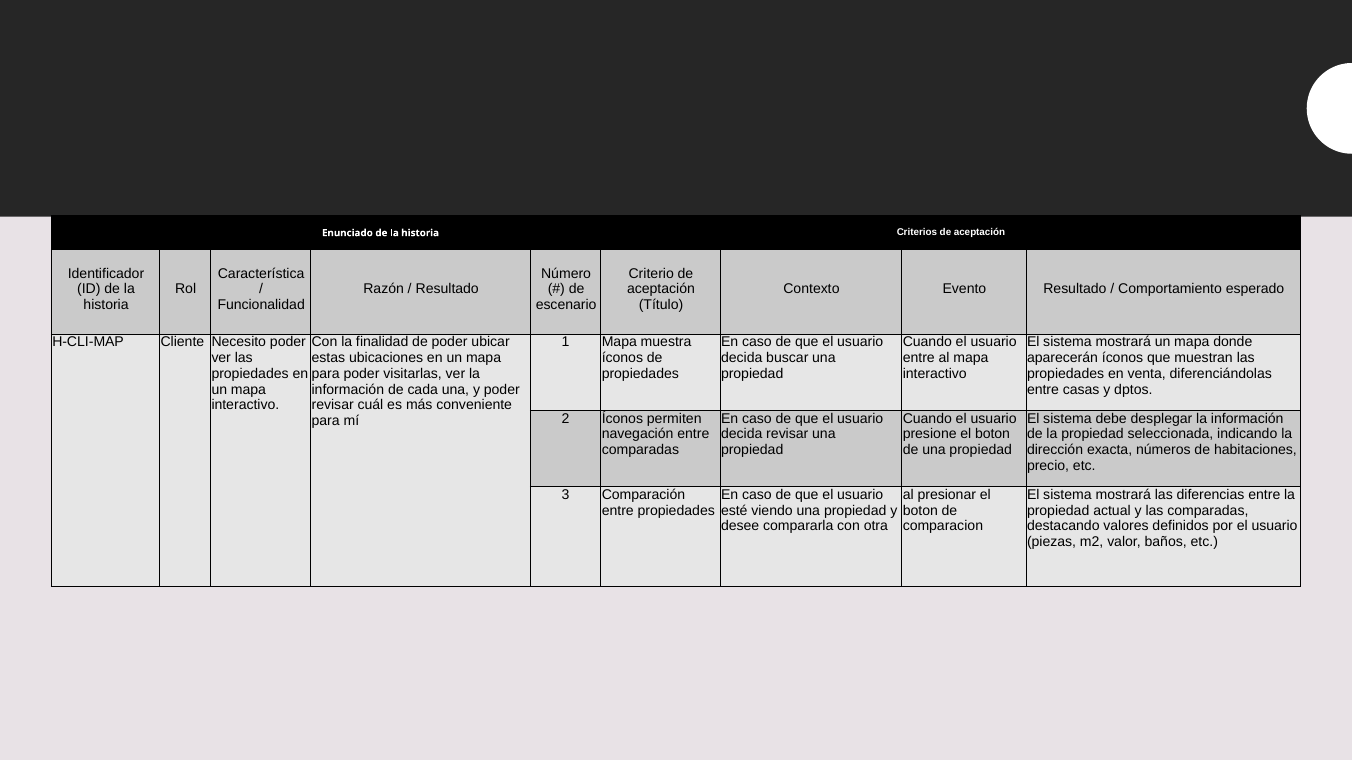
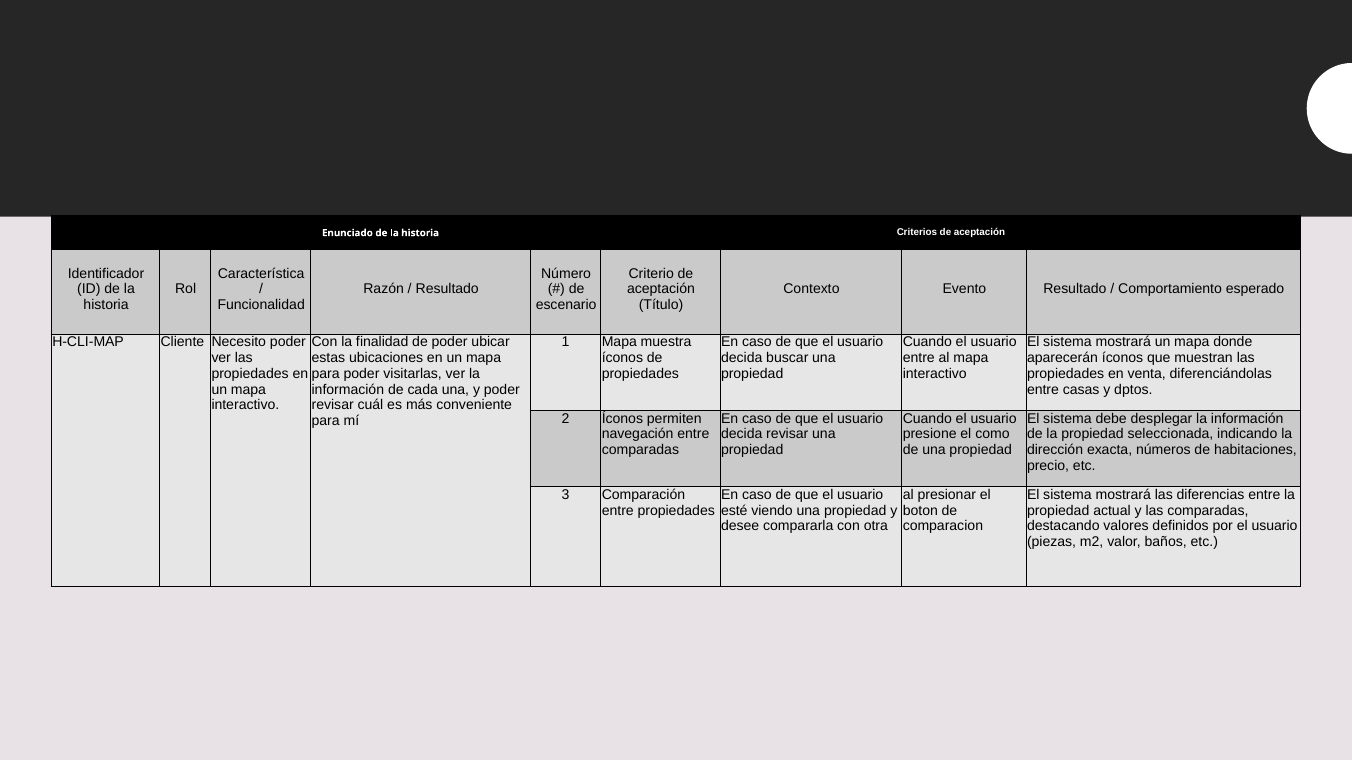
presione el boton: boton -> como (992, 434)
